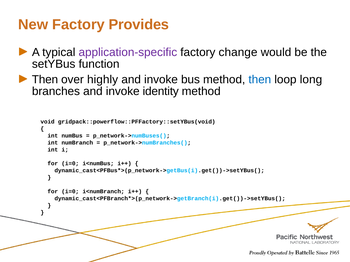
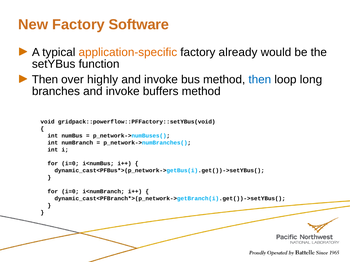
Provides: Provides -> Software (139, 25)
application-specific colour: purple -> orange (128, 52)
change: change -> already (238, 52)
identity: identity -> buffers (161, 92)
